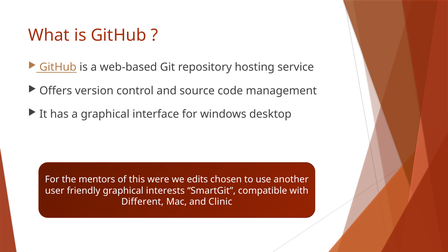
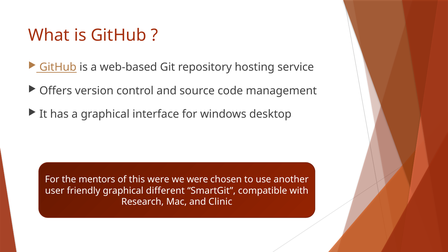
we edits: edits -> were (197, 179)
interests: interests -> different (165, 191)
Different: Different -> Research (143, 202)
